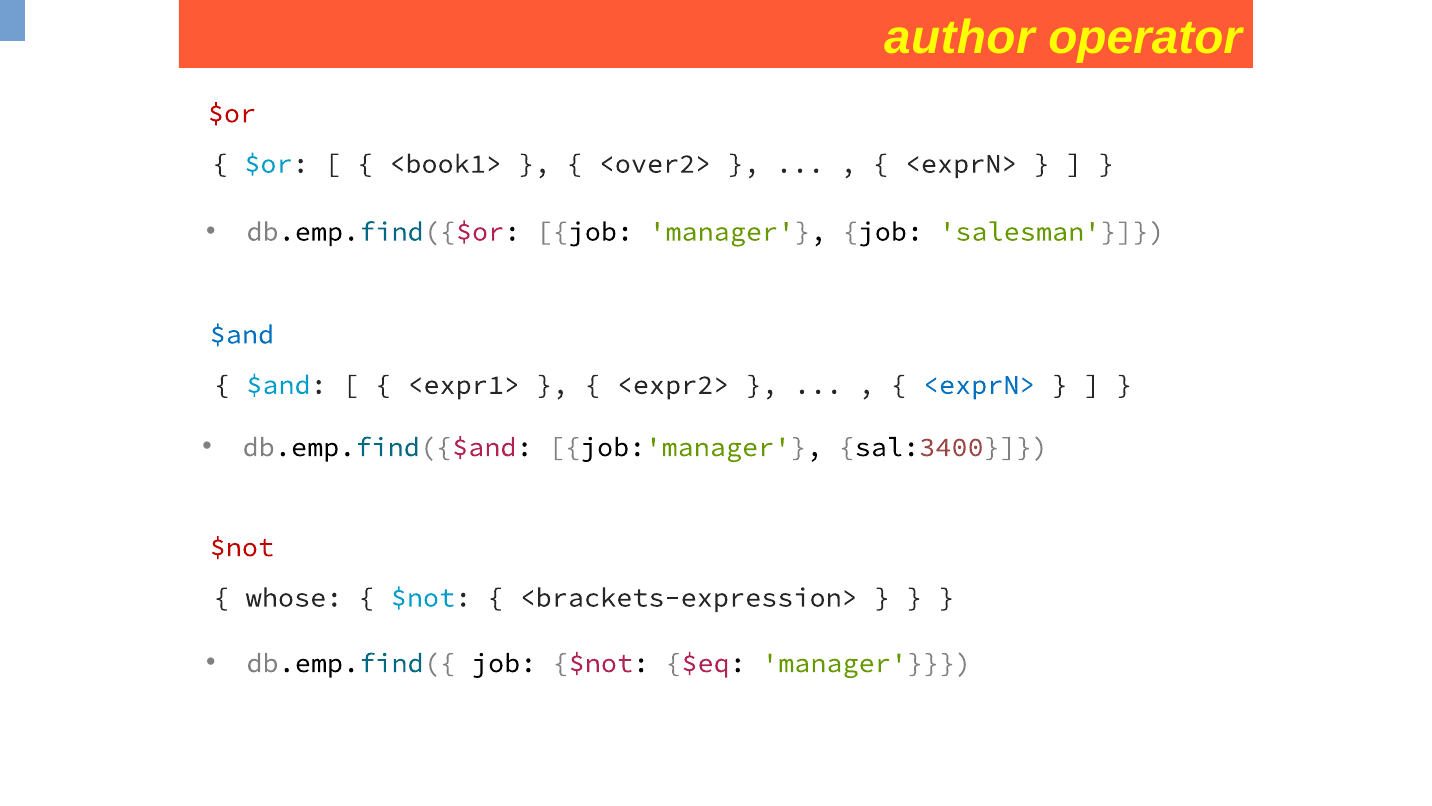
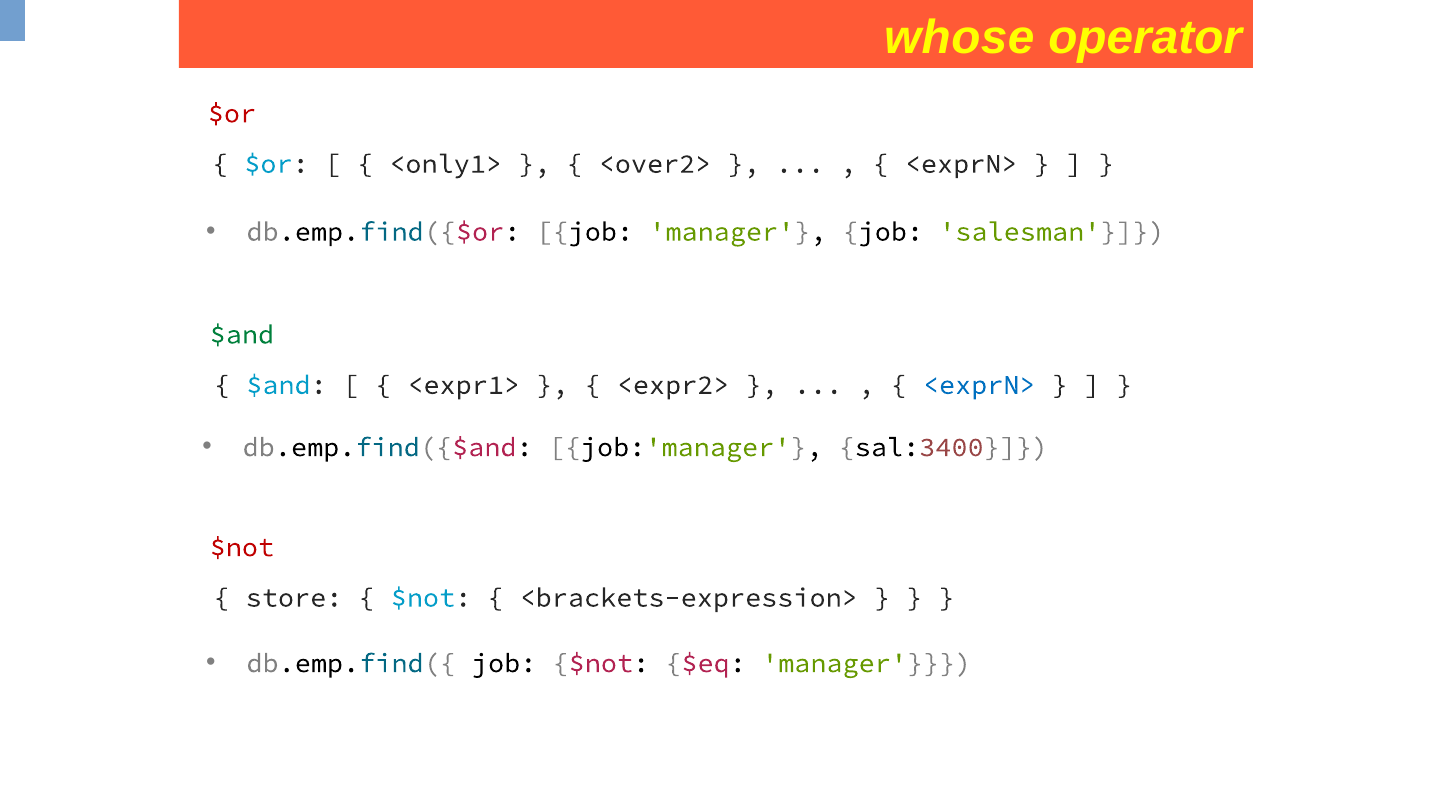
author: author -> whose (959, 37)
<book1>: <book1> -> <only1> (446, 164)
$and colour: blue -> green (242, 334)
whose: whose -> store (294, 597)
